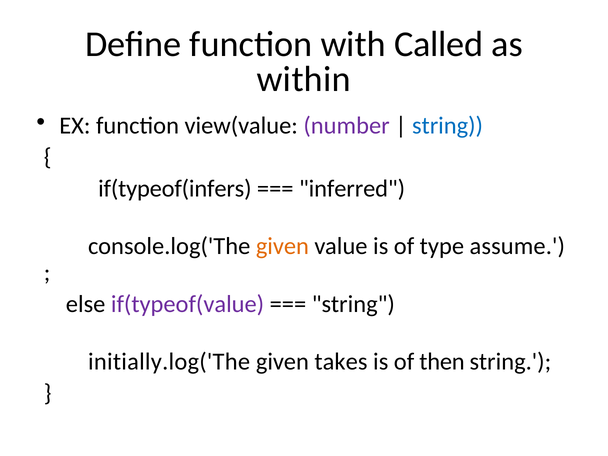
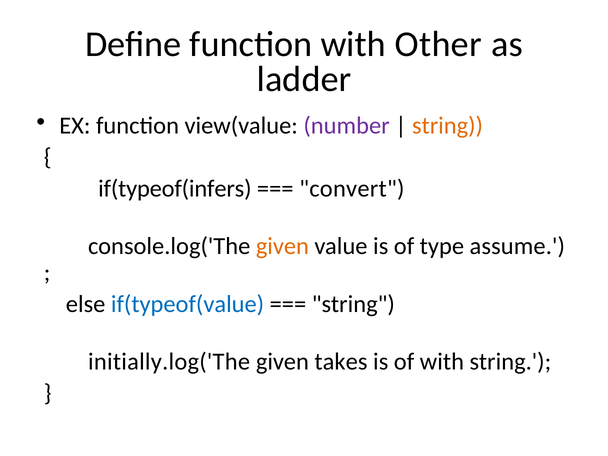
Called: Called -> Other (438, 44)
within: within -> ladder (304, 79)
string colour: blue -> orange (448, 126)
inferred: inferred -> convert (352, 188)
if(typeof(value colour: purple -> blue (188, 304)
of then: then -> with (442, 362)
